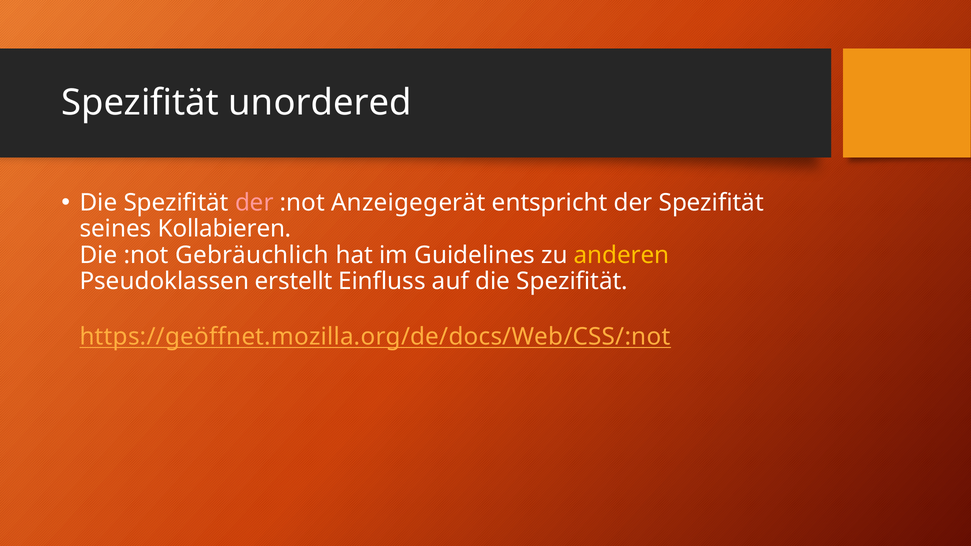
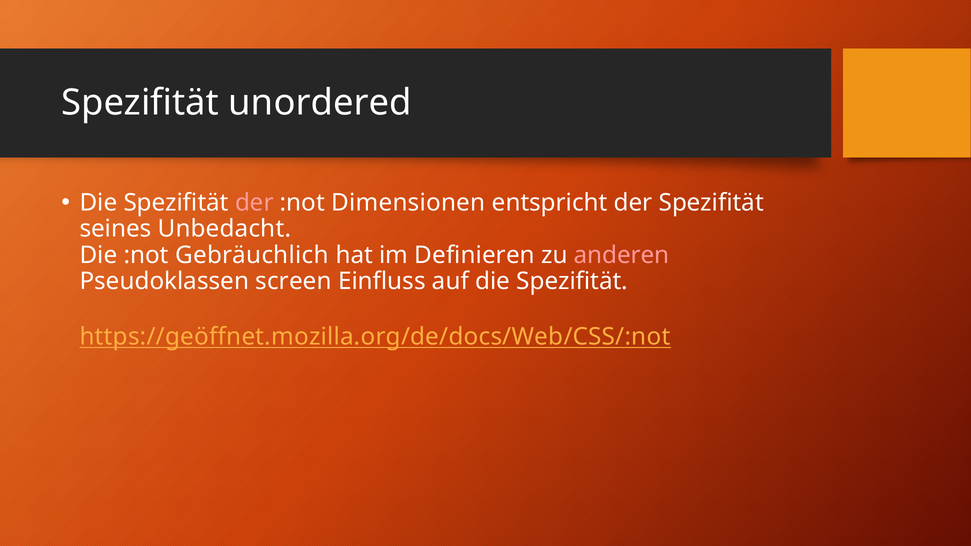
Anzeigegerät: Anzeigegerät -> Dimensionen (408, 203)
Kollabieren: Kollabieren -> Unbedacht (224, 229)
Guidelines: Guidelines -> Definieren (475, 255)
anderen colour: yellow -> pink (622, 255)
erstellt: erstellt -> screen (293, 281)
